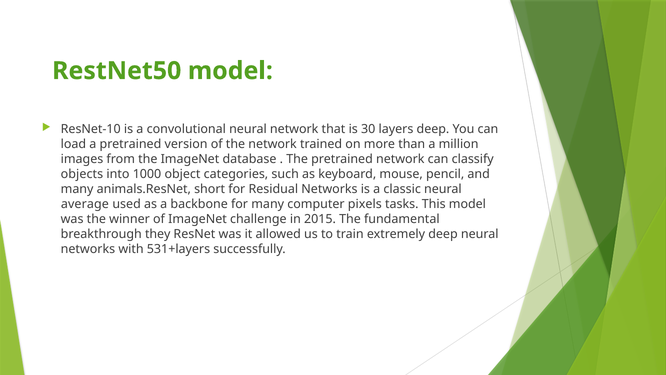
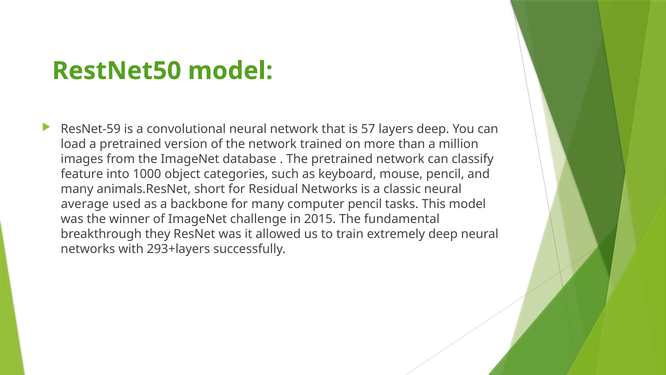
ResNet-10: ResNet-10 -> ResNet-59 (91, 129)
30: 30 -> 57 (368, 129)
objects: objects -> feature (82, 174)
computer pixels: pixels -> pencil (365, 204)
531+layers: 531+layers -> 293+layers (178, 249)
